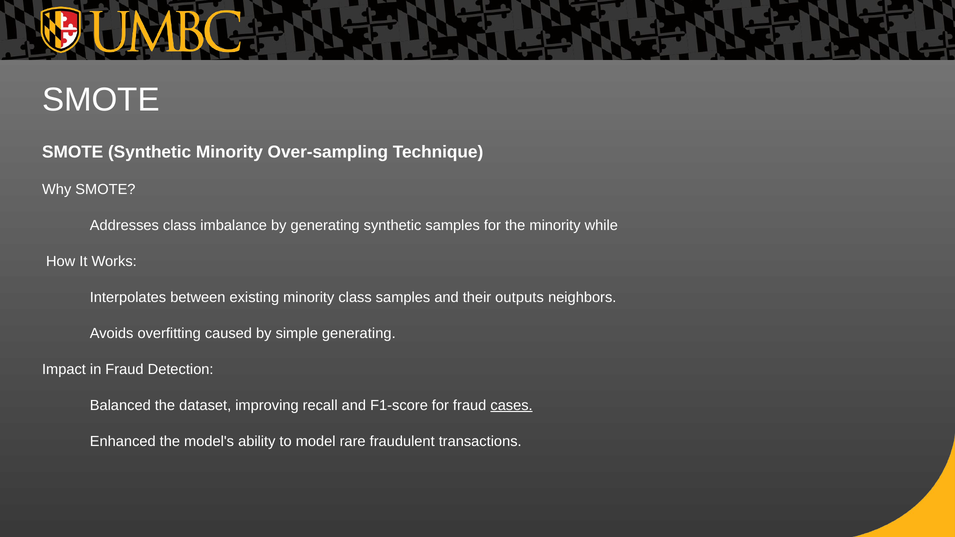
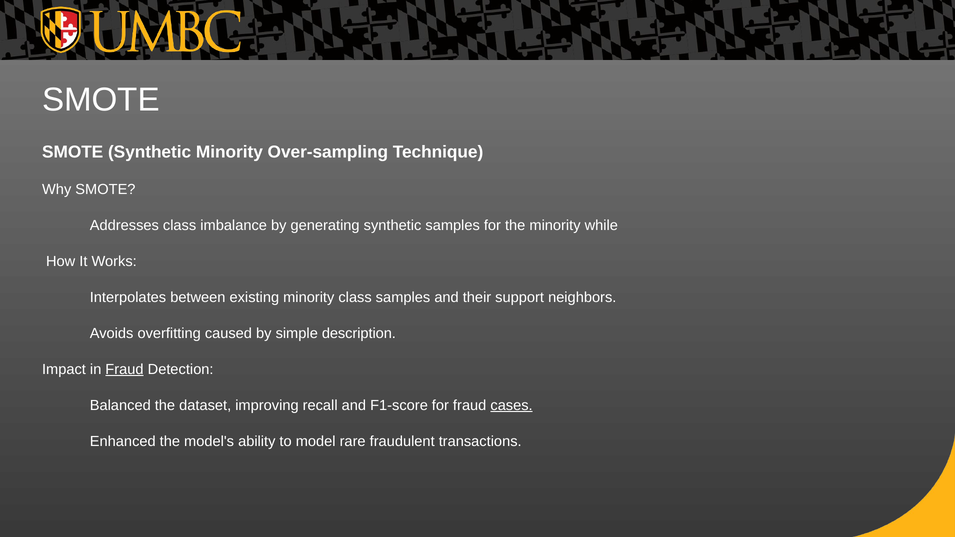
outputs: outputs -> support (520, 297)
simple generating: generating -> description (359, 333)
Fraud underline: none -> present (124, 369)
